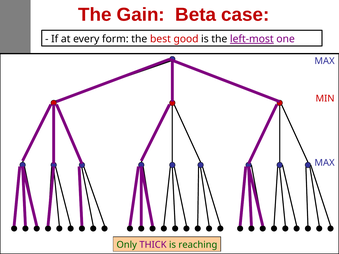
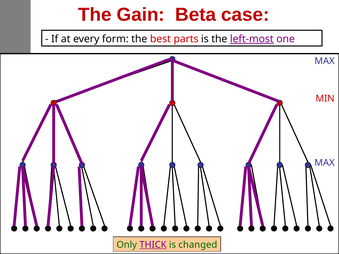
good: good -> parts (186, 39)
THICK underline: none -> present (153, 245)
reaching: reaching -> changed (198, 245)
